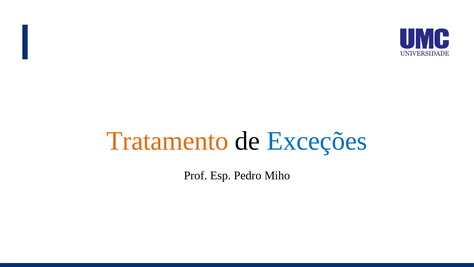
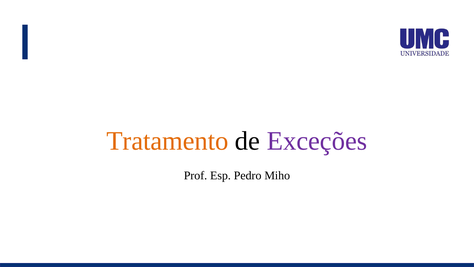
Exceções colour: blue -> purple (317, 141)
